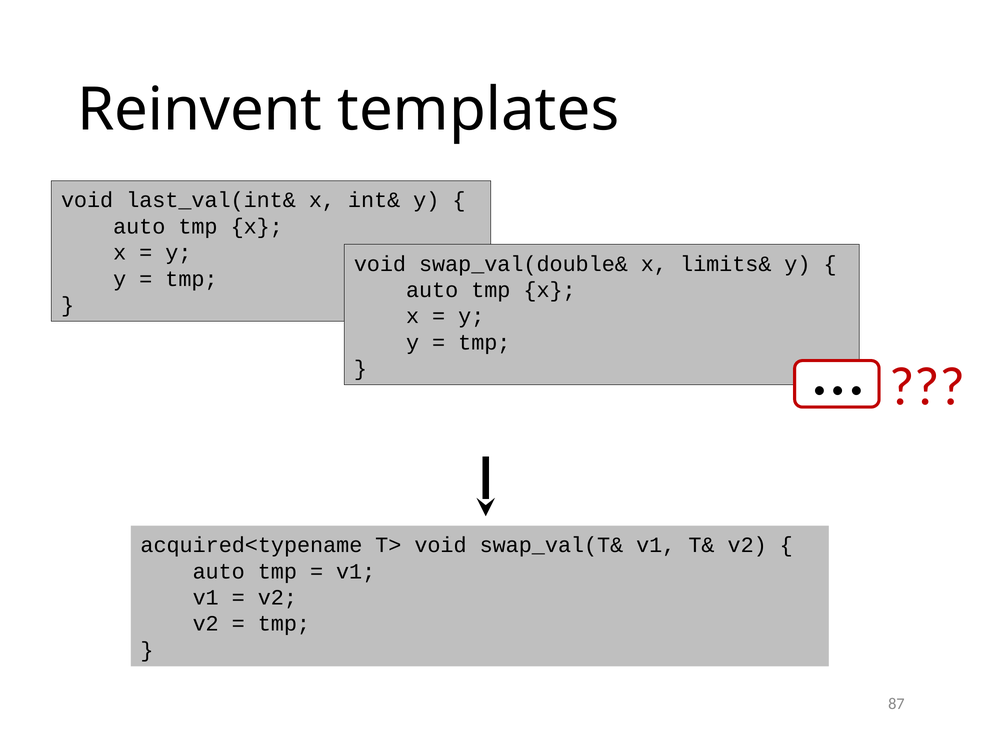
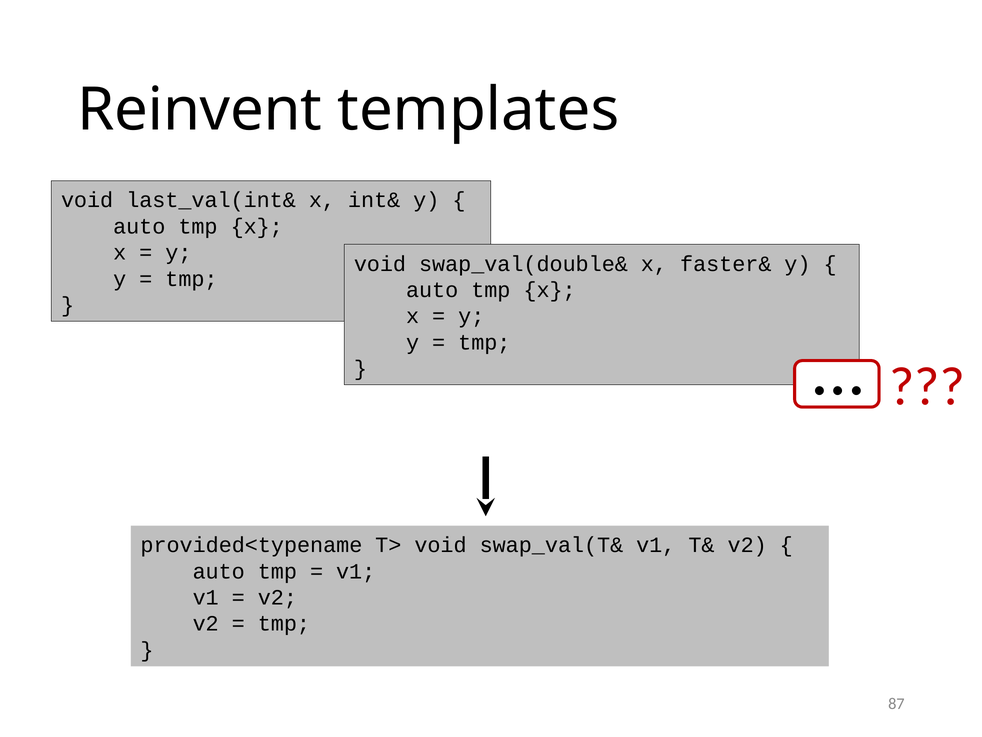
limits&: limits& -> faster& (726, 264)
acquired<typename: acquired<typename -> provided<typename (251, 545)
